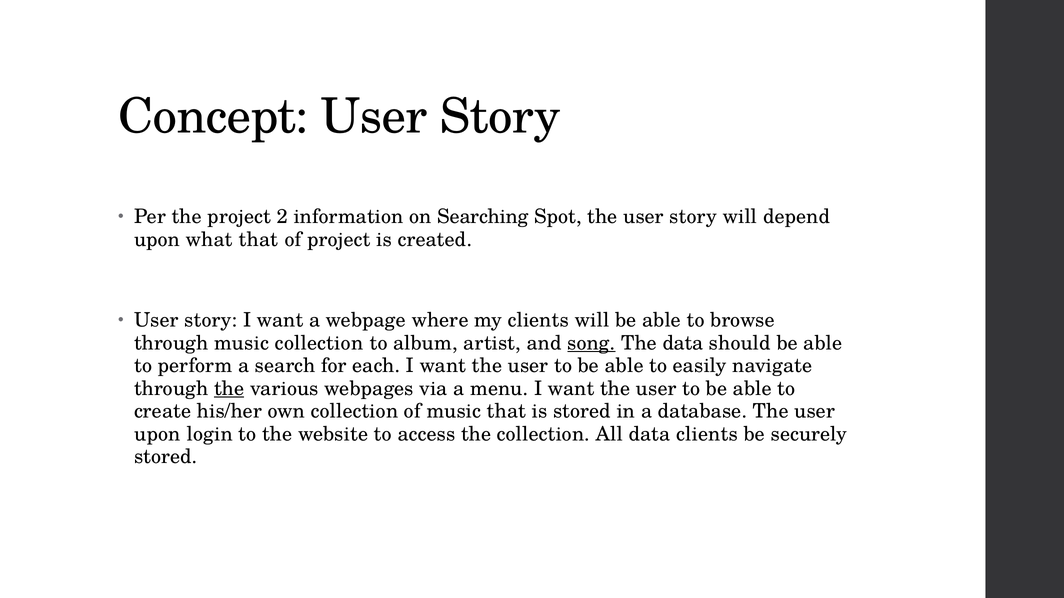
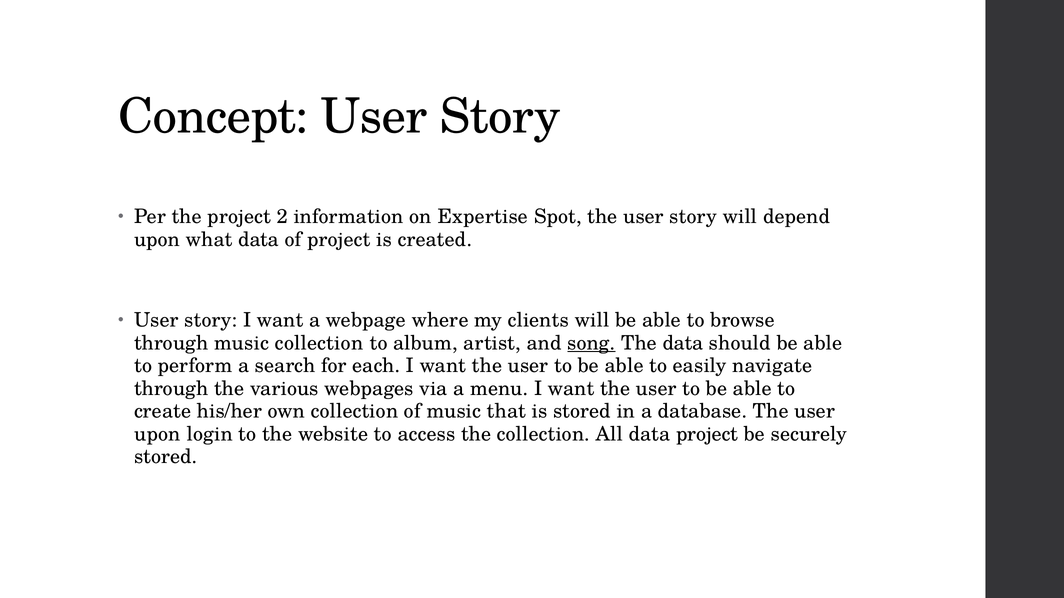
Searching: Searching -> Expertise (483, 217)
what that: that -> data (259, 240)
the underline: present -> none (229, 389)
data clients: clients -> project (707, 434)
